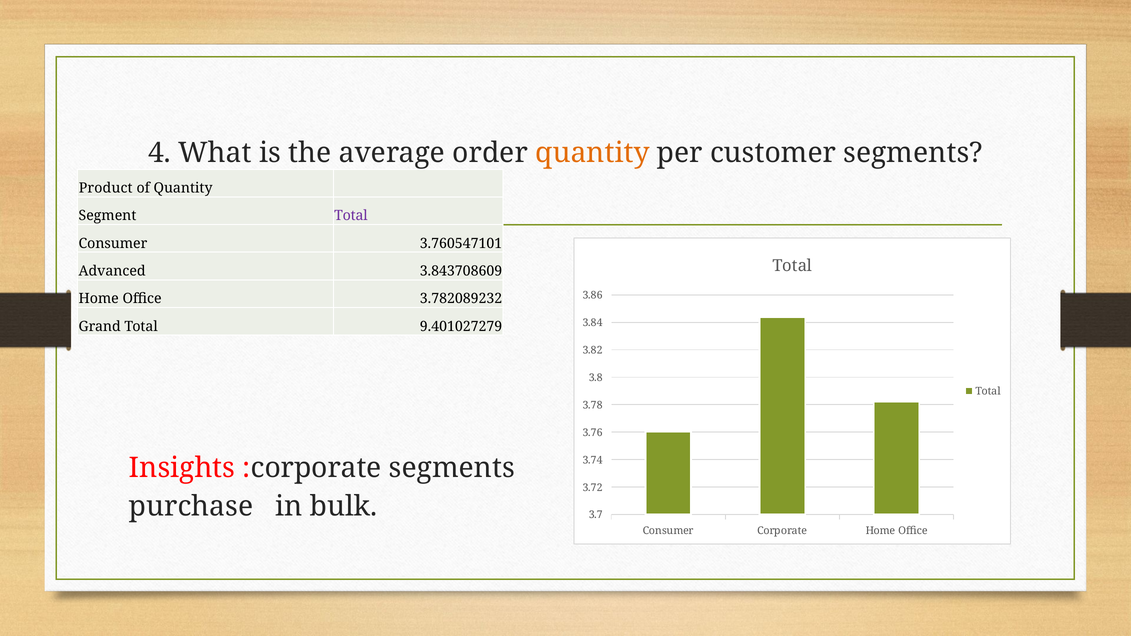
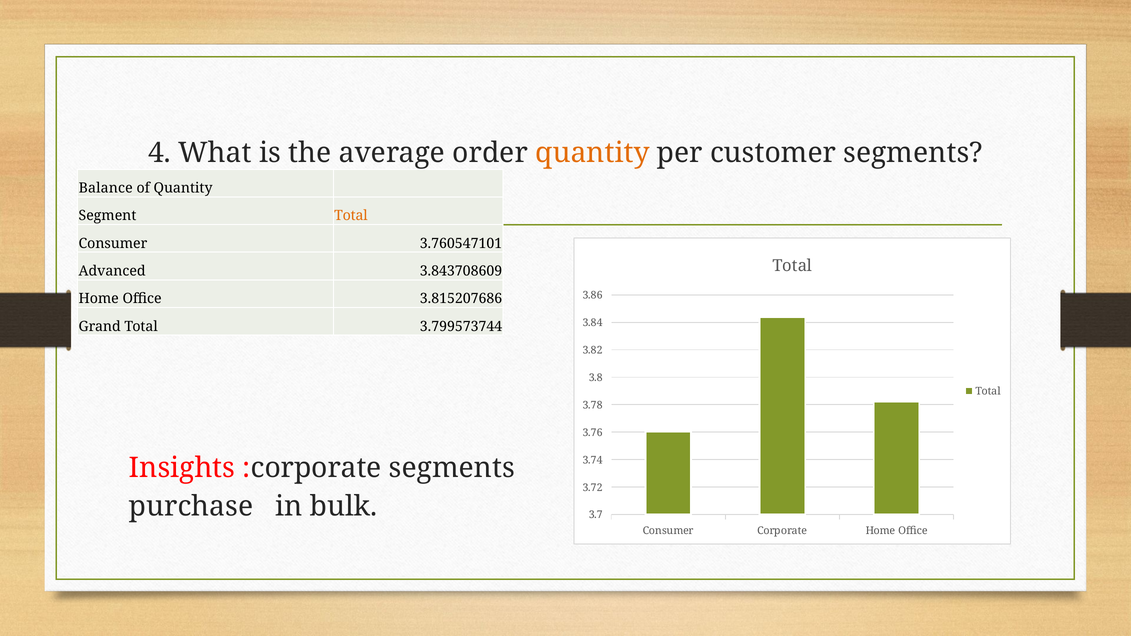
Product: Product -> Balance (106, 188)
Total colour: purple -> orange (351, 216)
3.782089232: 3.782089232 -> 3.815207686 (461, 299)
9.401027279: 9.401027279 -> 3.799573744 (461, 326)
